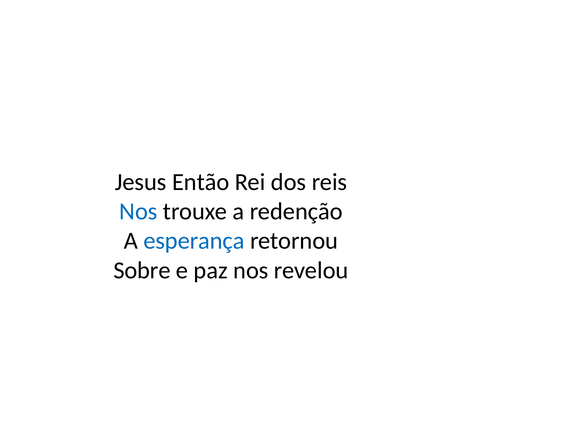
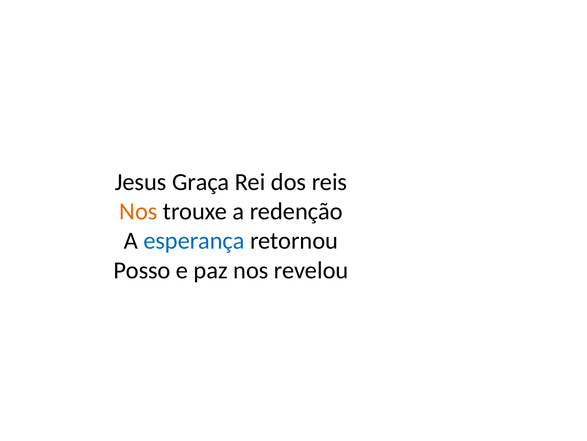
Então: Então -> Graça (201, 182)
Nos colour: blue -> orange (138, 211)
Sobre: Sobre -> Posso (142, 270)
